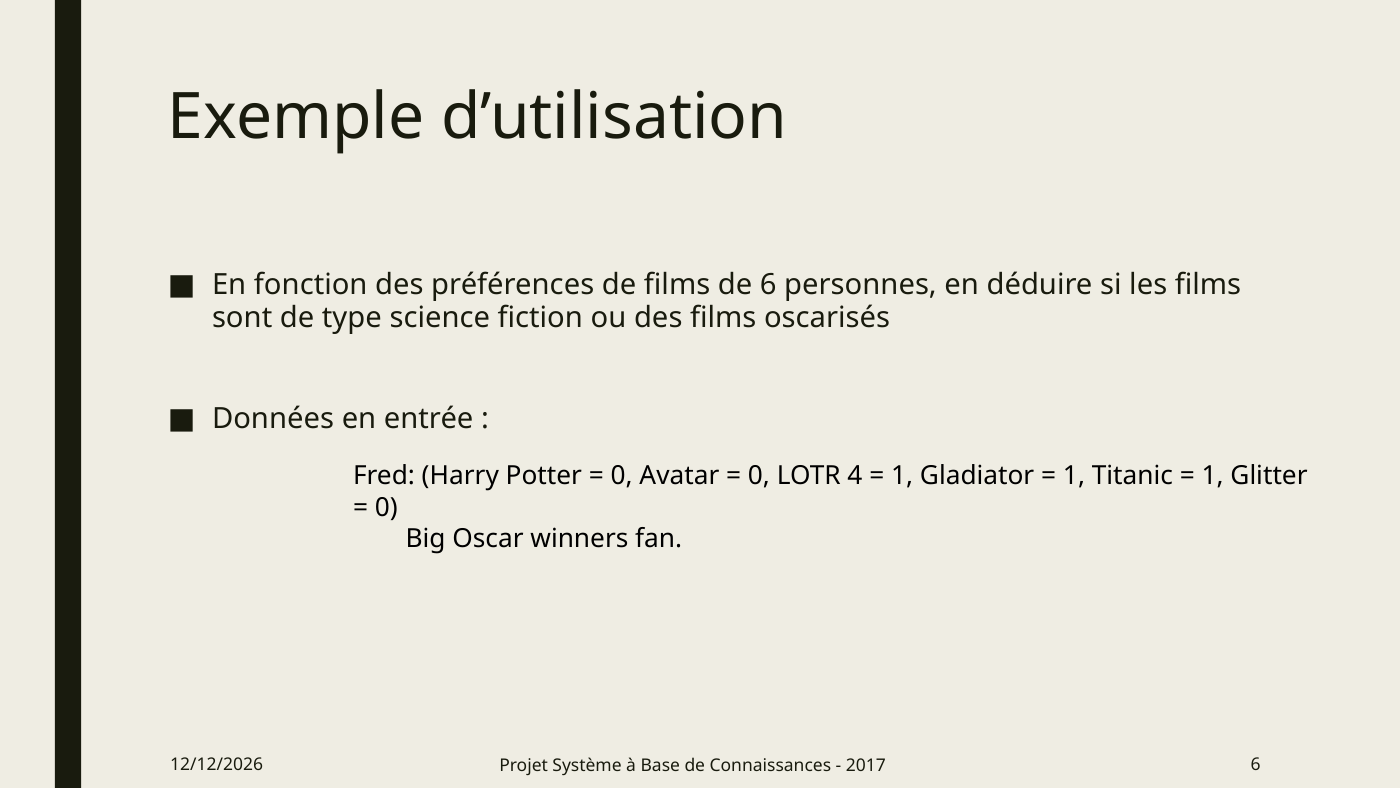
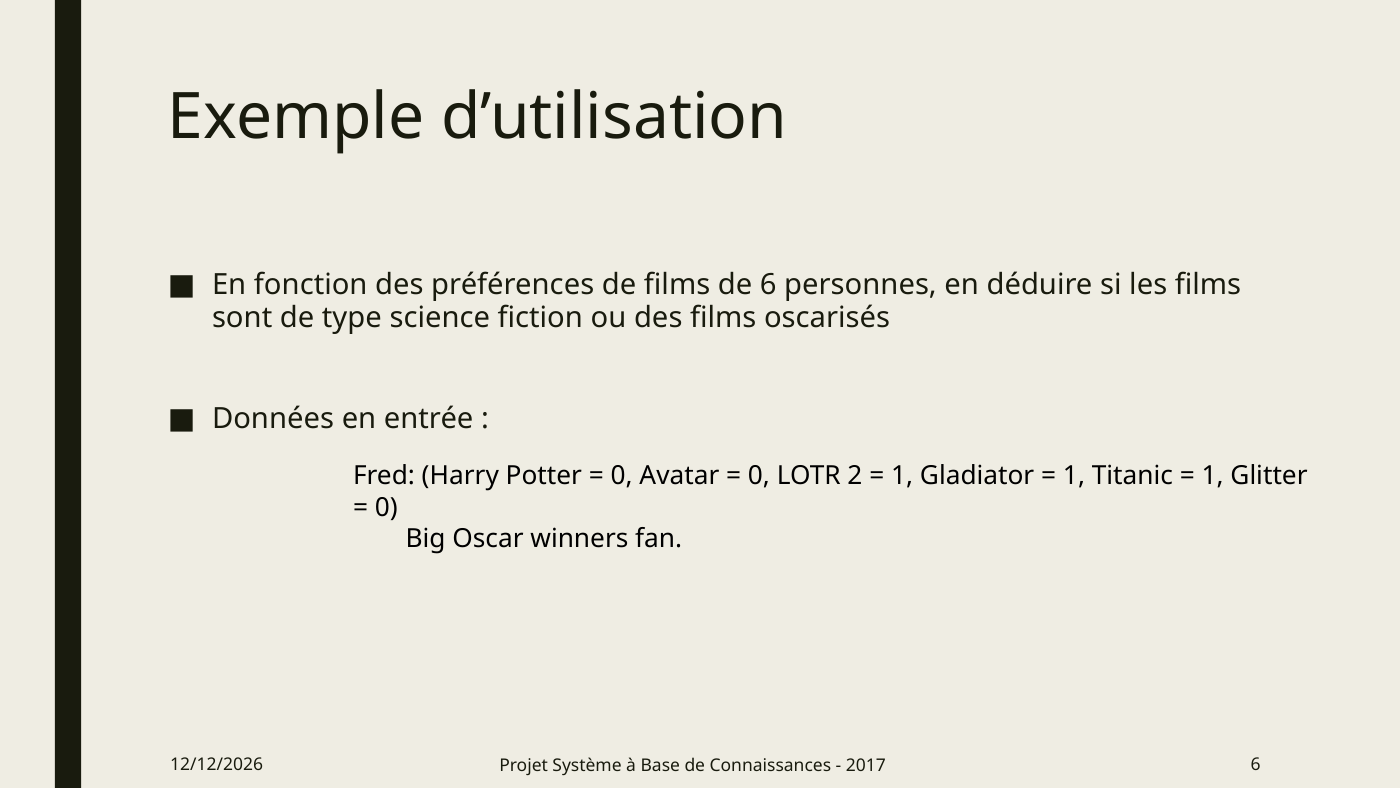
4: 4 -> 2 (855, 476)
